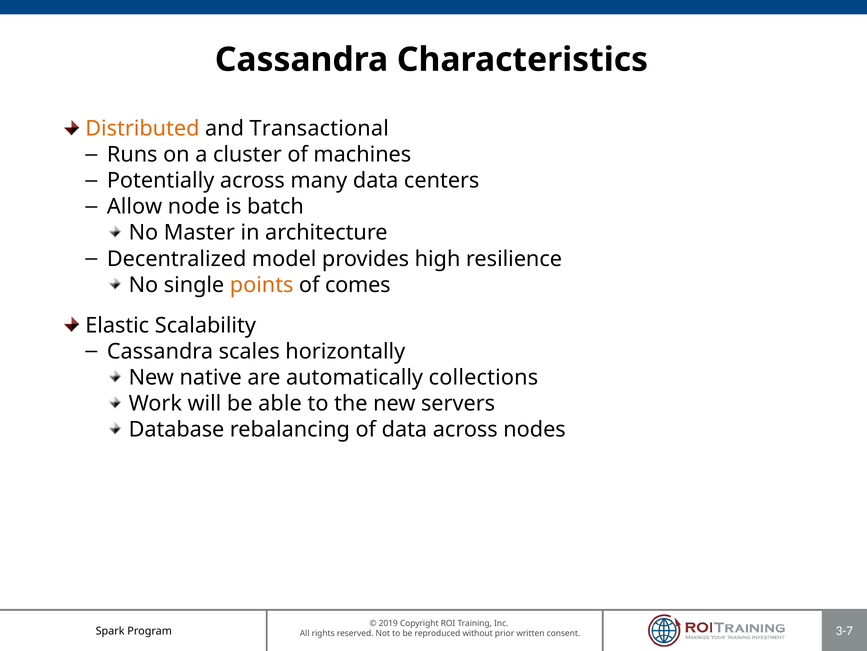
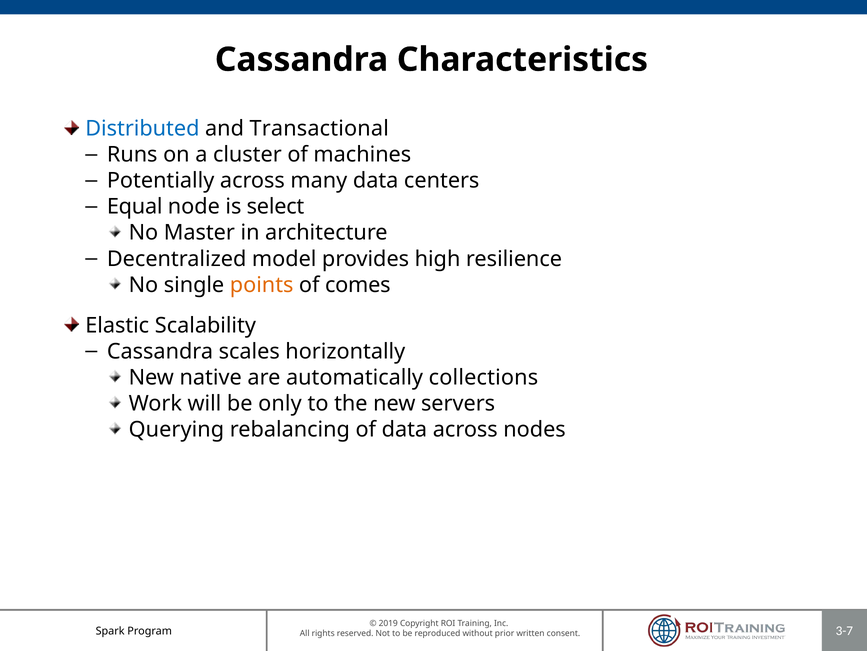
Distributed colour: orange -> blue (142, 128)
Allow: Allow -> Equal (135, 207)
batch: batch -> select (275, 207)
able: able -> only (280, 403)
Database: Database -> Querying (176, 429)
